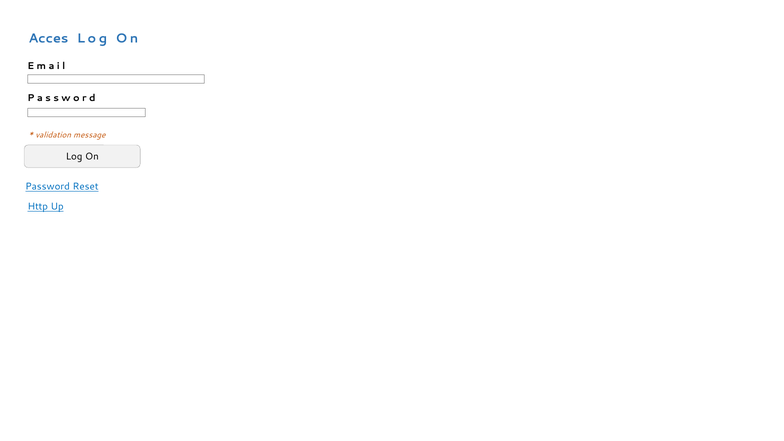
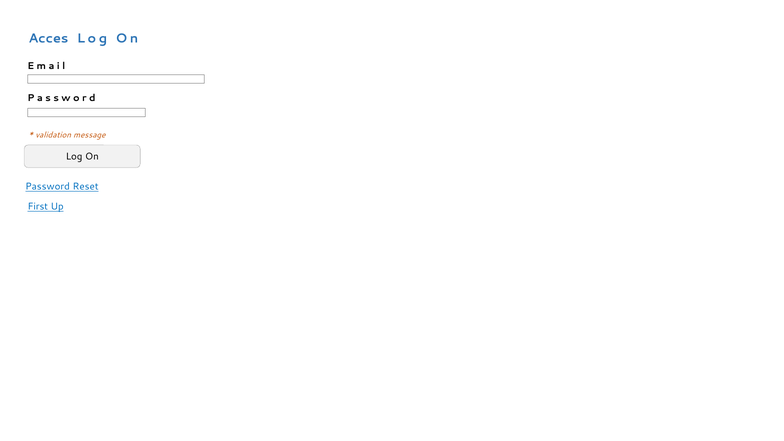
Http: Http -> First (38, 206)
